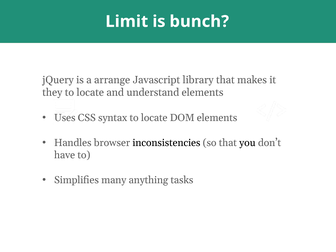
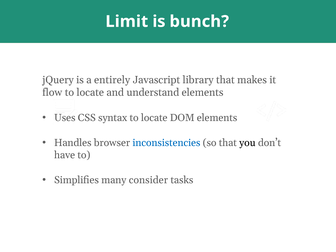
arrange: arrange -> entirely (112, 80)
they: they -> flow (52, 92)
inconsistencies colour: black -> blue (166, 143)
anything: anything -> consider (148, 180)
